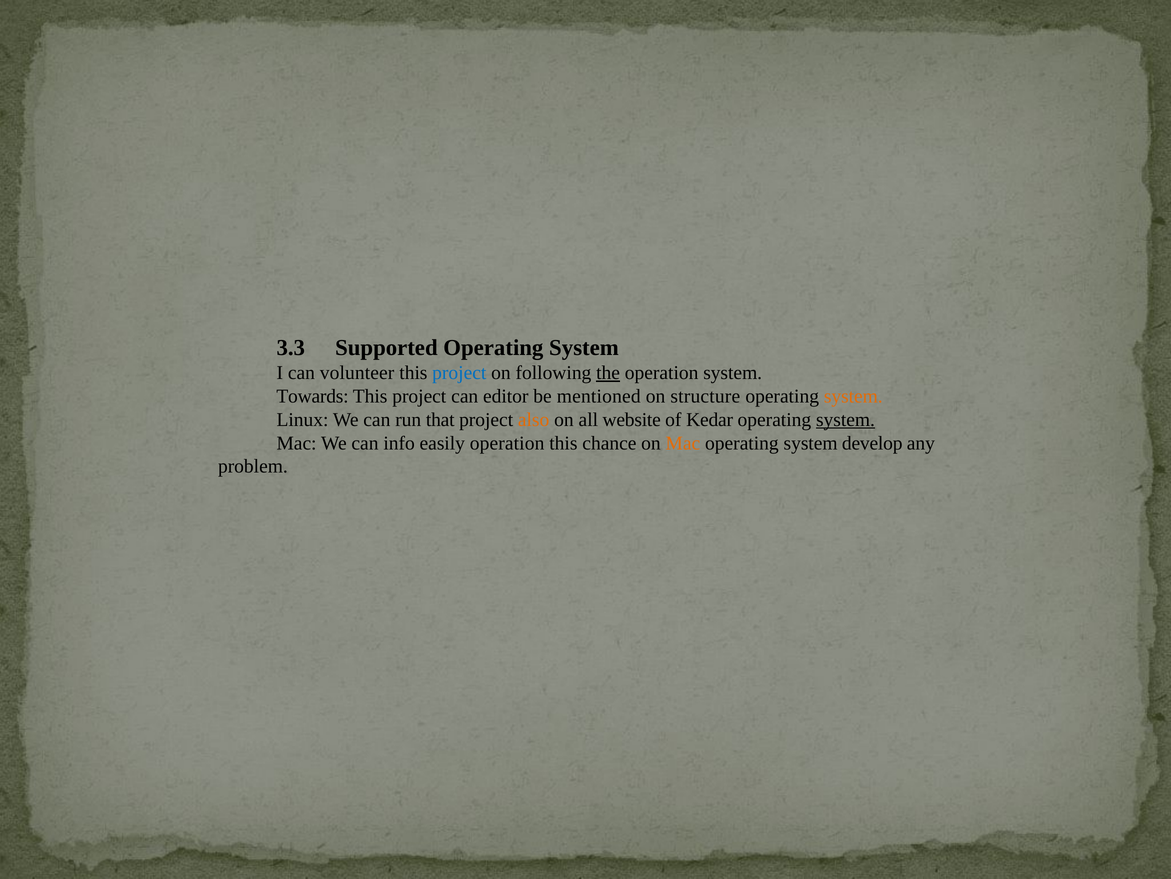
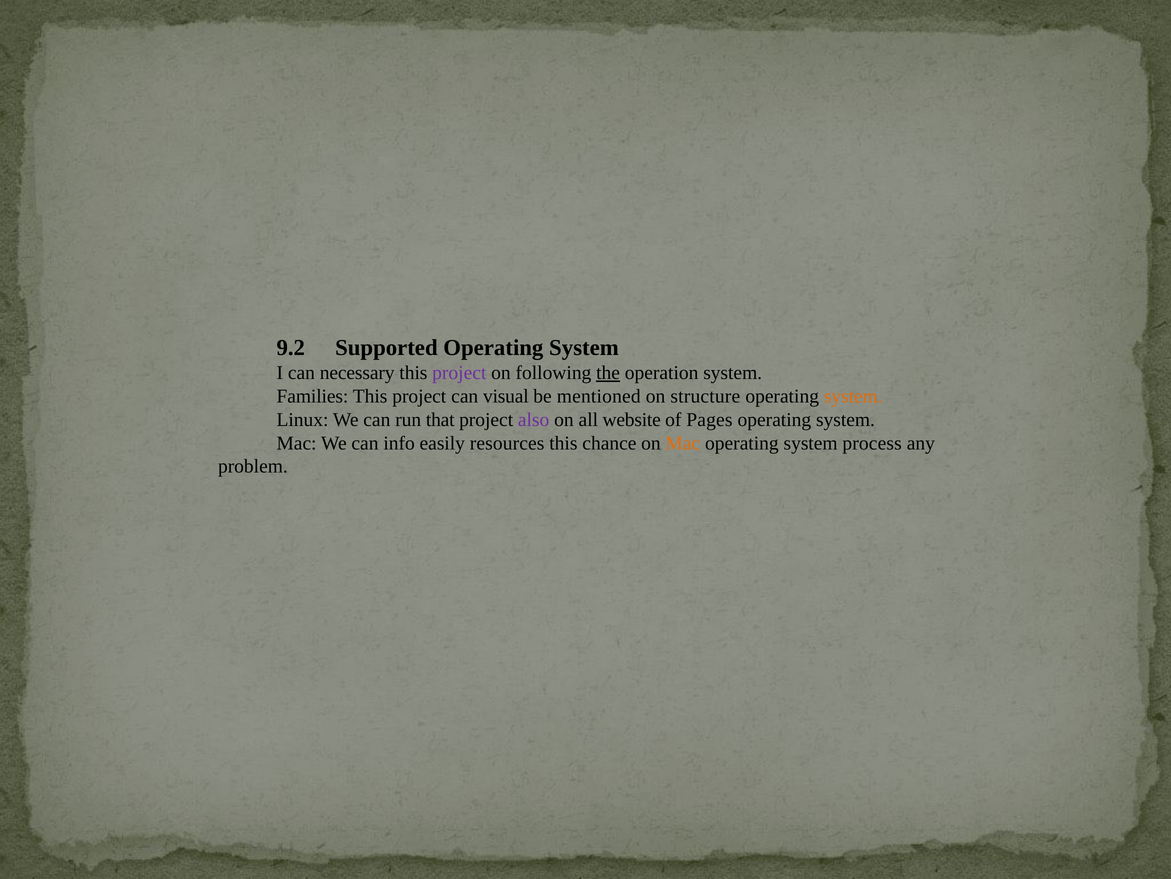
3.3: 3.3 -> 9.2 (291, 347)
volunteer: volunteer -> necessary (357, 372)
project colour: blue -> purple (459, 372)
Towards: Towards -> Families (312, 396)
editor: editor -> visual (506, 396)
also colour: orange -> purple (534, 419)
Kedar: Kedar -> Pages (709, 419)
system underline: present -> none (845, 419)
easily operation: operation -> resources (507, 443)
develop: develop -> process (872, 443)
